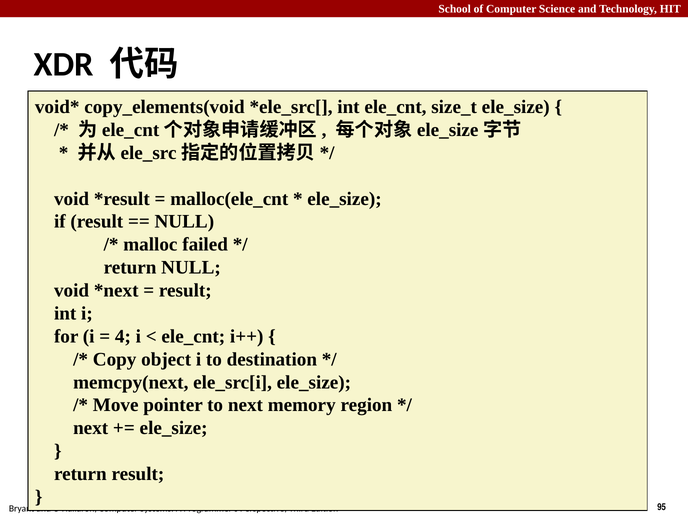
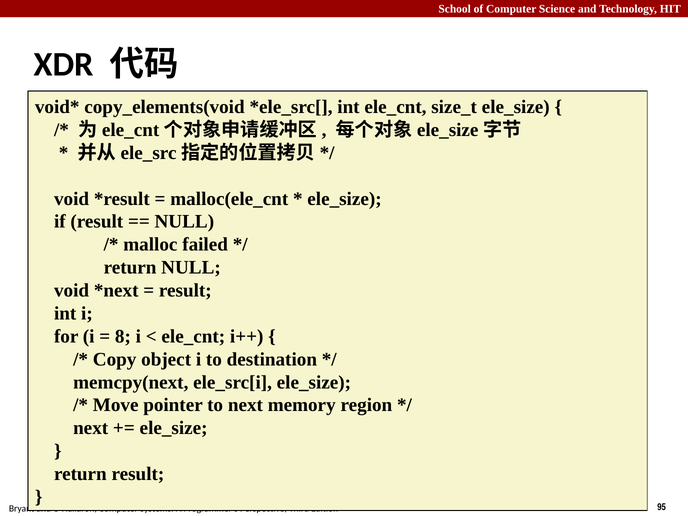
4: 4 -> 8 (123, 336)
